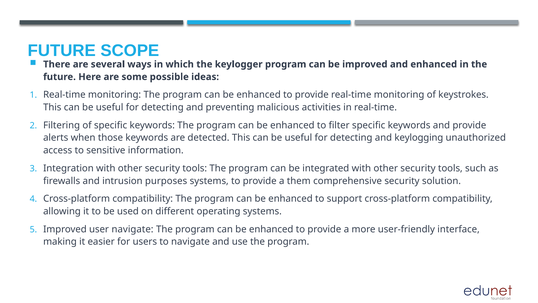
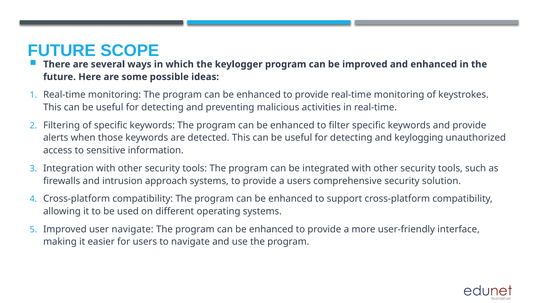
purposes: purposes -> approach (166, 181)
a them: them -> users (299, 181)
